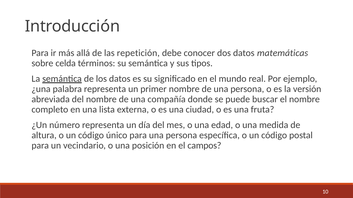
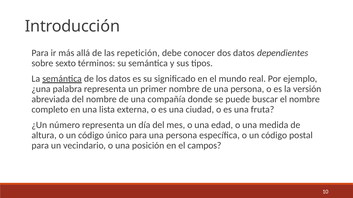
matemáticas: matemáticas -> dependientes (283, 53)
celda: celda -> sexto (66, 63)
